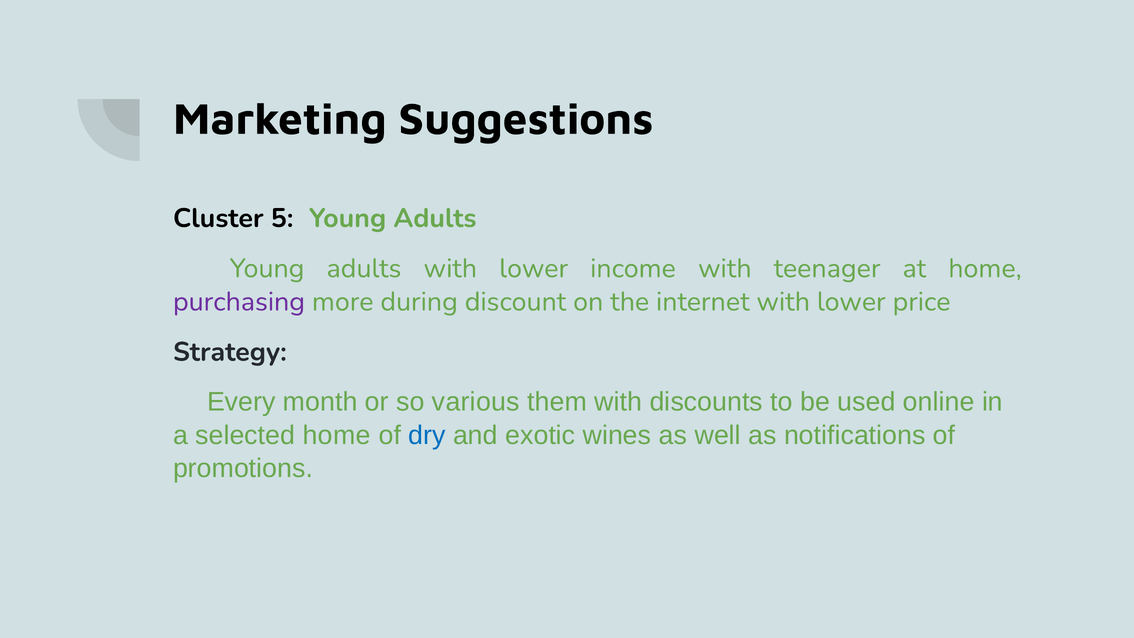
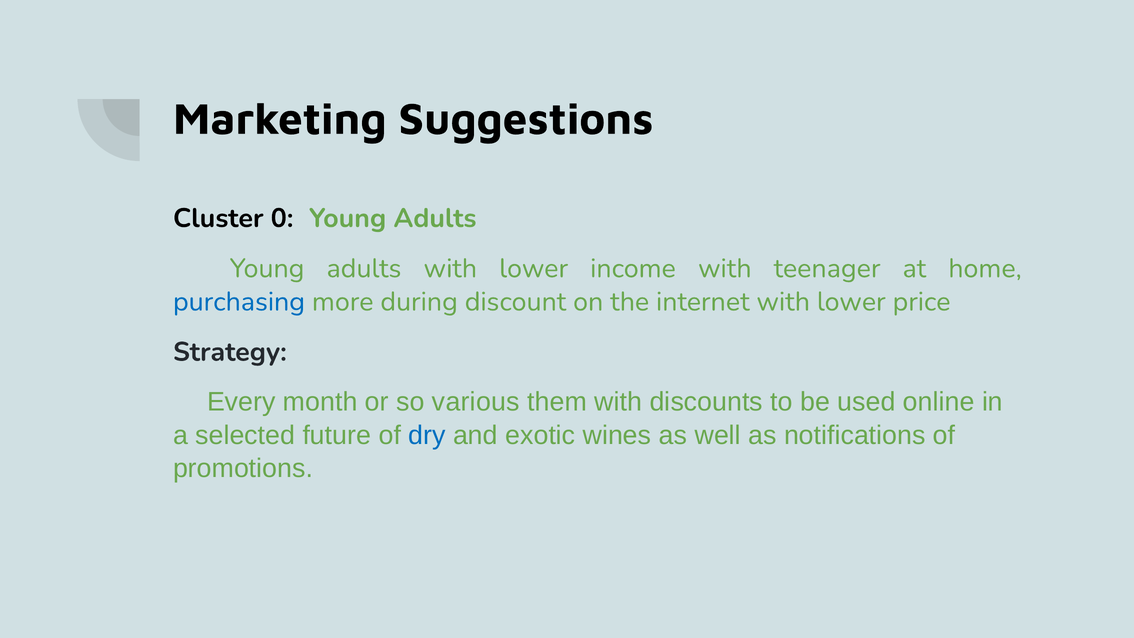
5: 5 -> 0 (282, 218)
purchasing colour: purple -> blue (239, 302)
selected home: home -> future (337, 435)
